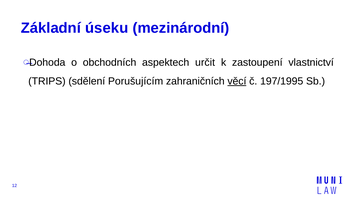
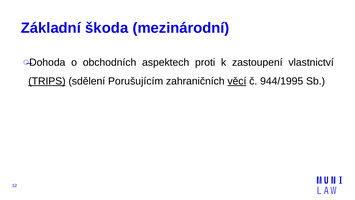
úseku: úseku -> škoda (107, 28)
určit: určit -> proti (205, 62)
TRIPS underline: none -> present (47, 81)
197/1995: 197/1995 -> 944/1995 (282, 81)
